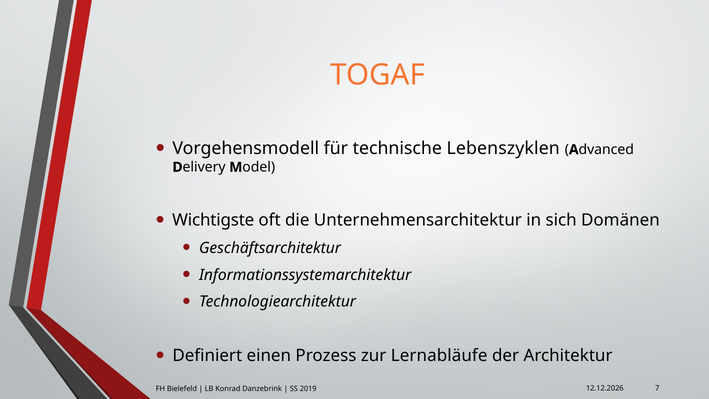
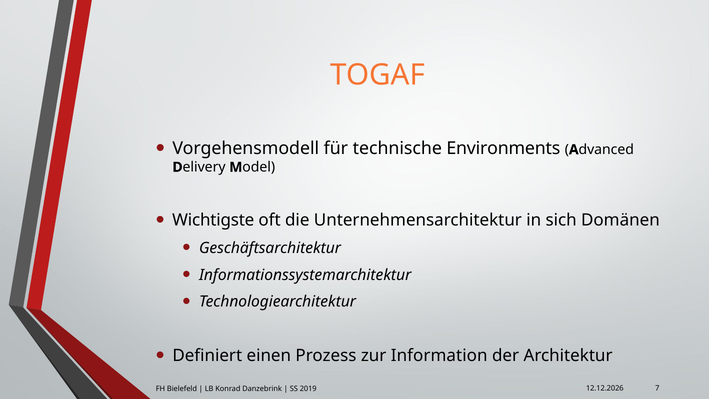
Lebenszyklen: Lebenszyklen -> Environments (503, 148)
Lernabläufe: Lernabläufe -> Information (439, 356)
